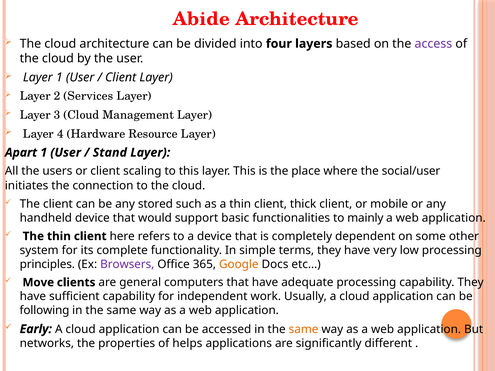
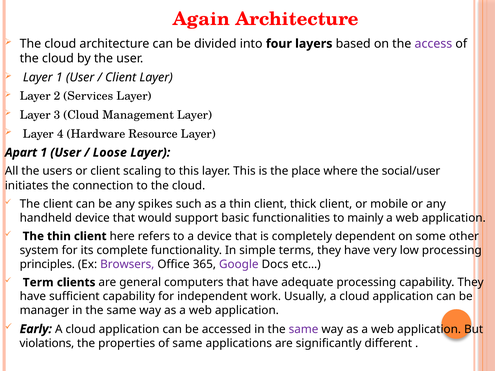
Abide: Abide -> Again (201, 19)
Stand: Stand -> Loose (110, 153)
stored: stored -> spikes (155, 204)
Google colour: orange -> purple (239, 264)
Move: Move -> Term (38, 283)
following: following -> manager (44, 311)
same colour: orange -> purple (304, 330)
networks: networks -> violations (47, 344)
of helps: helps -> same (187, 344)
